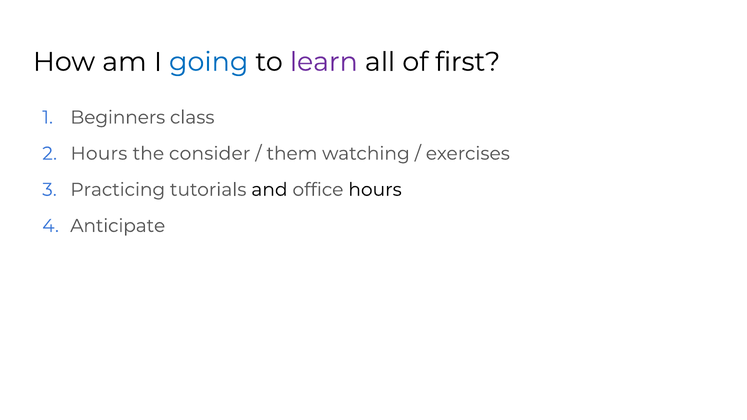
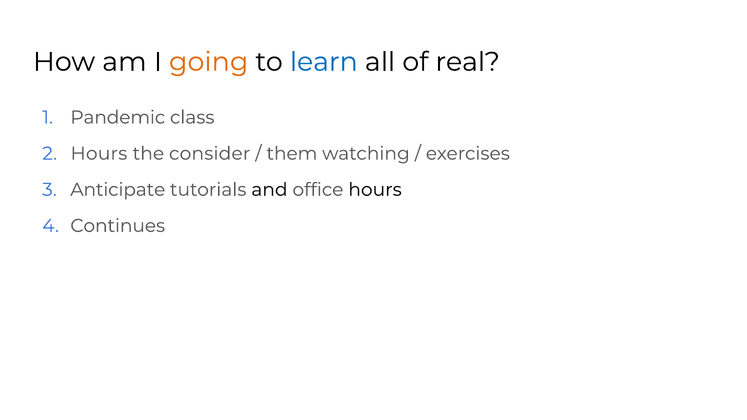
going colour: blue -> orange (209, 62)
learn colour: purple -> blue (324, 62)
first: first -> real (468, 62)
Beginners: Beginners -> Pandemic (118, 117)
Practicing: Practicing -> Anticipate (118, 190)
Anticipate: Anticipate -> Continues (118, 226)
